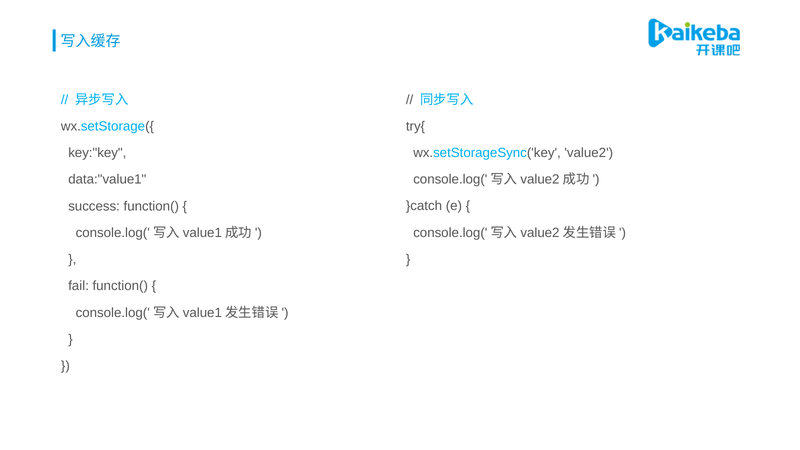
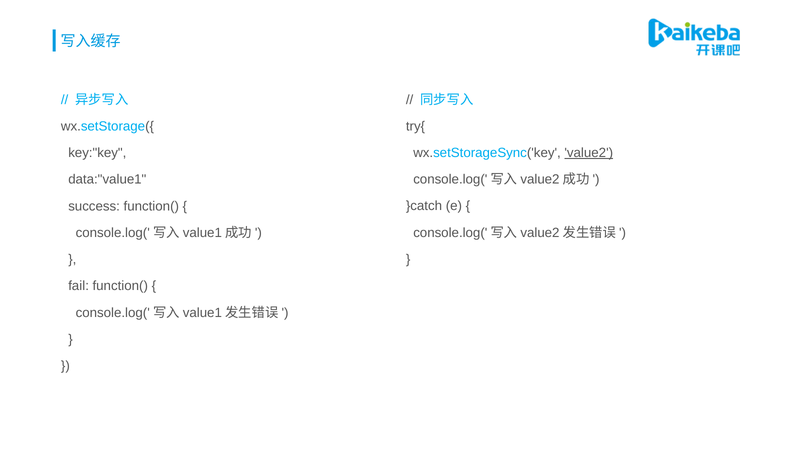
value2 underline: none -> present (589, 153)
